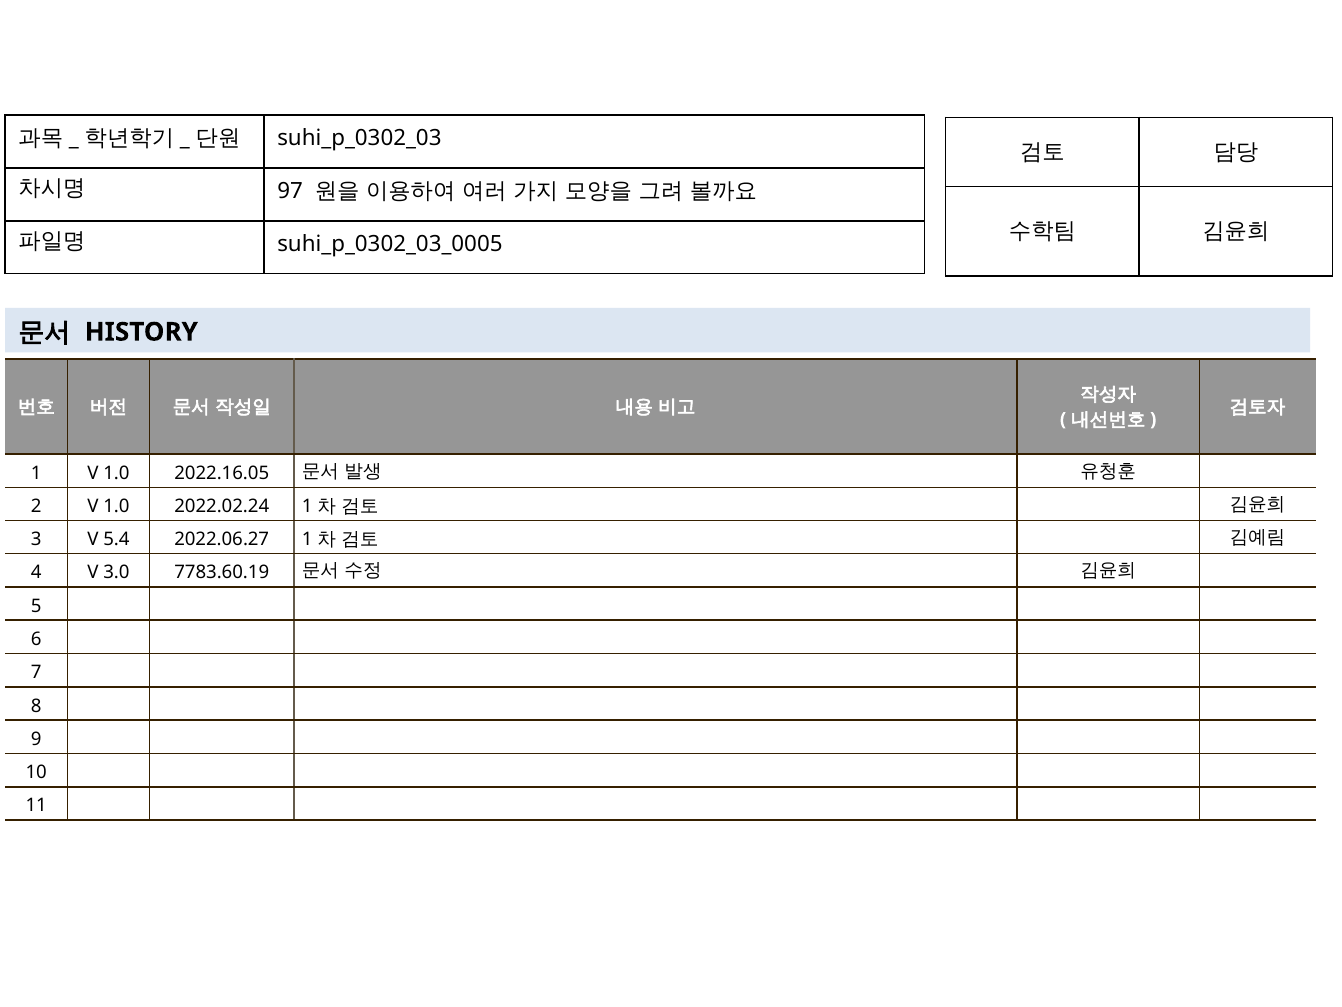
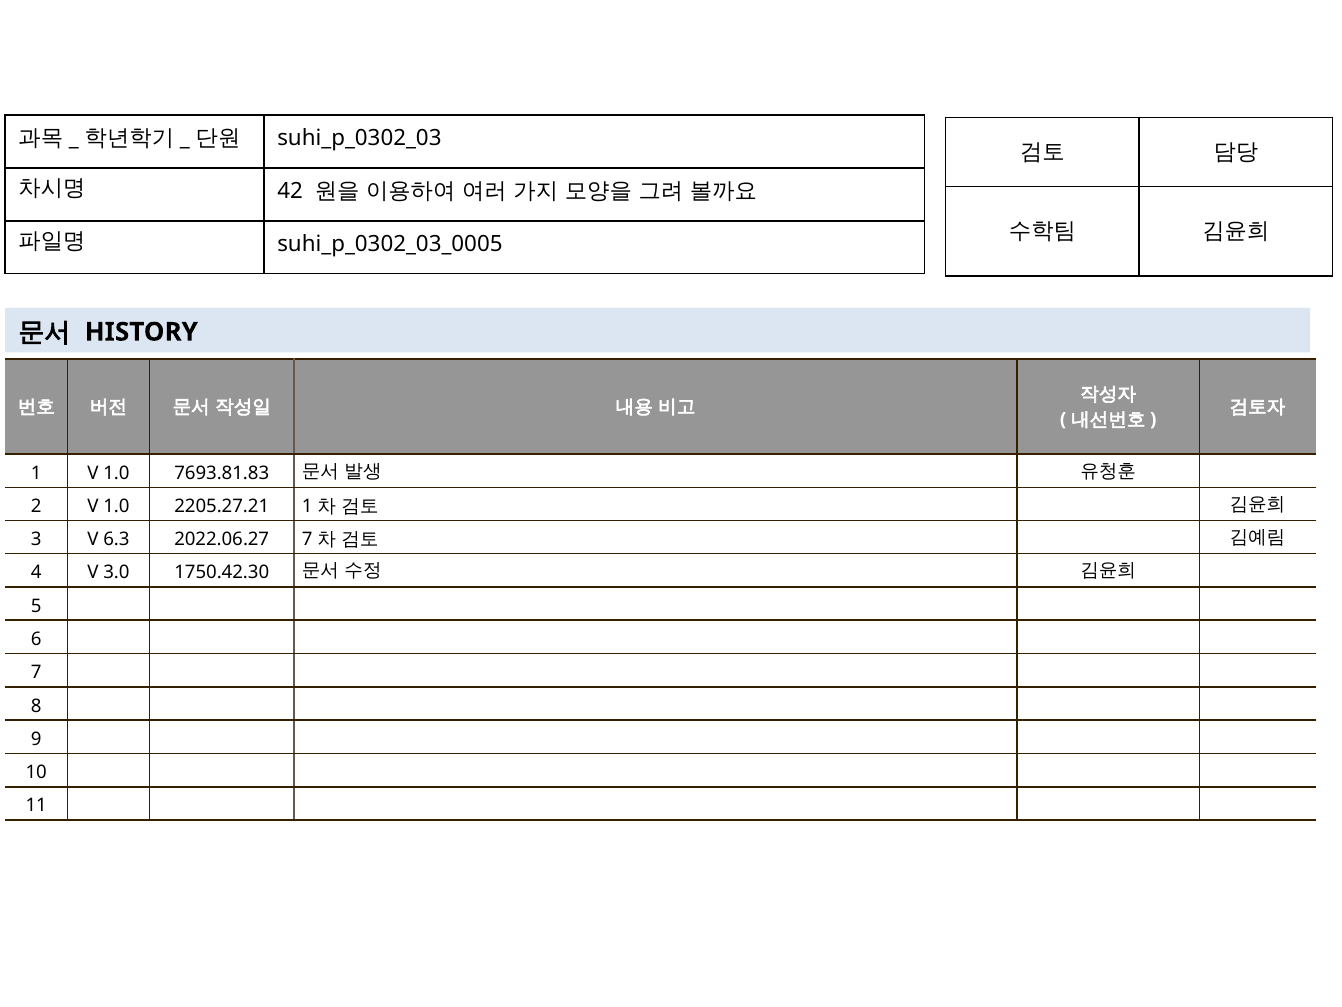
97: 97 -> 42 (290, 191)
2022.16.05: 2022.16.05 -> 7693.81.83 (222, 473)
2022.02.24: 2022.02.24 -> 2205.27.21 (222, 506)
5.4: 5.4 -> 6.3 (116, 539)
2022.06.27 1: 1 -> 7 (307, 539)
7783.60.19: 7783.60.19 -> 1750.42.30 (222, 572)
